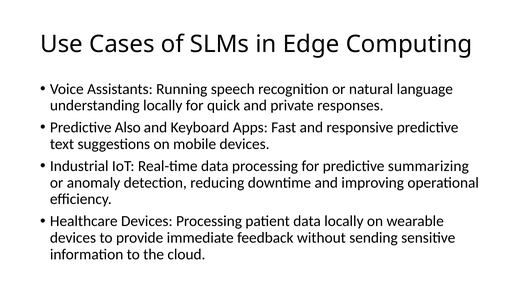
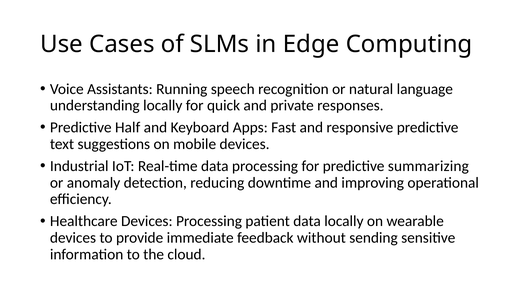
Also: Also -> Half (128, 127)
